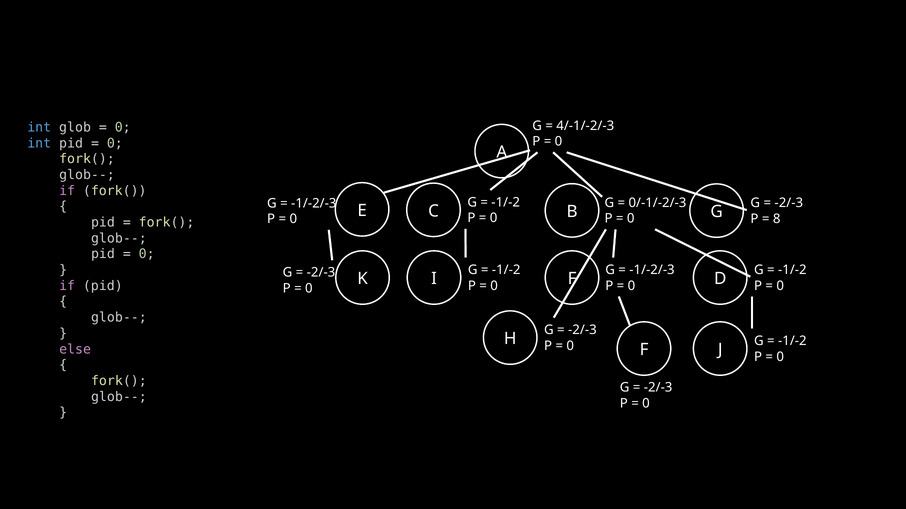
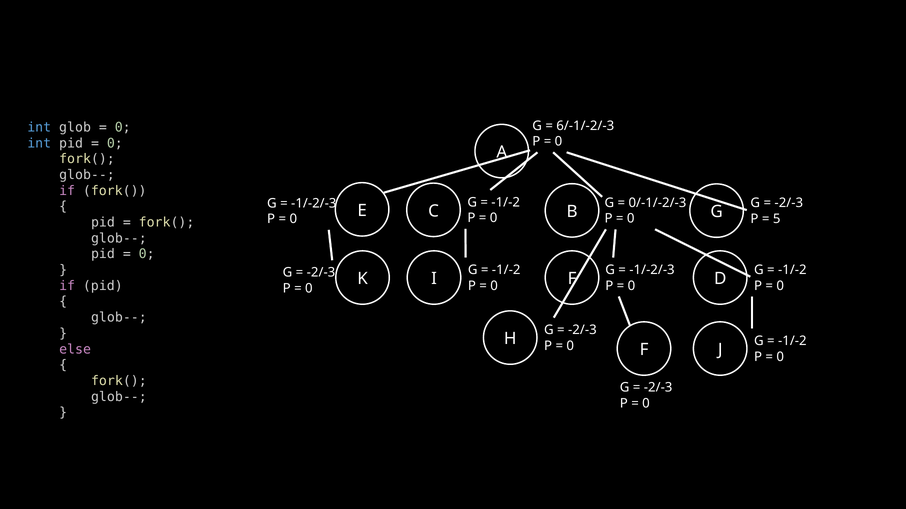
4/-1/-2/-3: 4/-1/-2/-3 -> 6/-1/-2/-3 (585, 126)
8: 8 -> 5 (777, 219)
